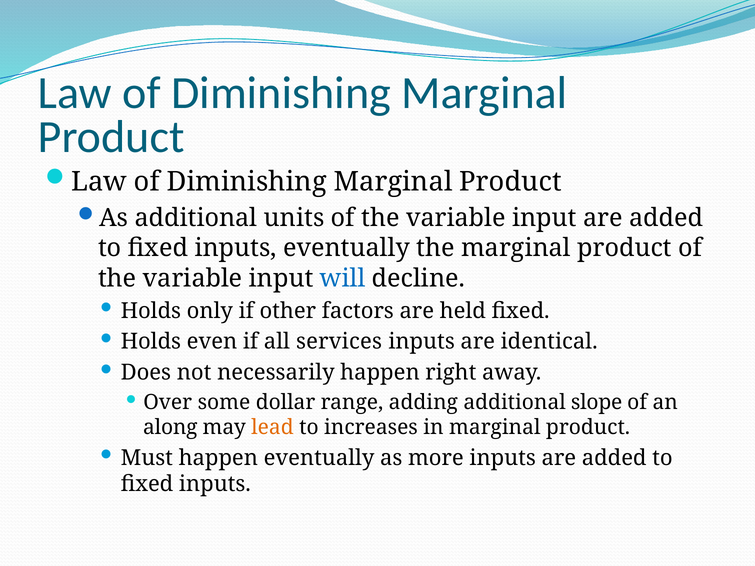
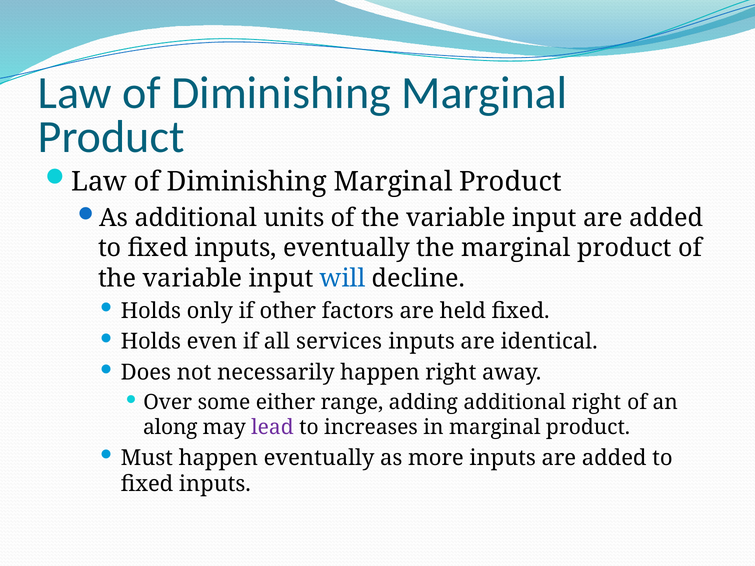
dollar: dollar -> either (286, 403)
additional slope: slope -> right (596, 403)
lead colour: orange -> purple (272, 428)
